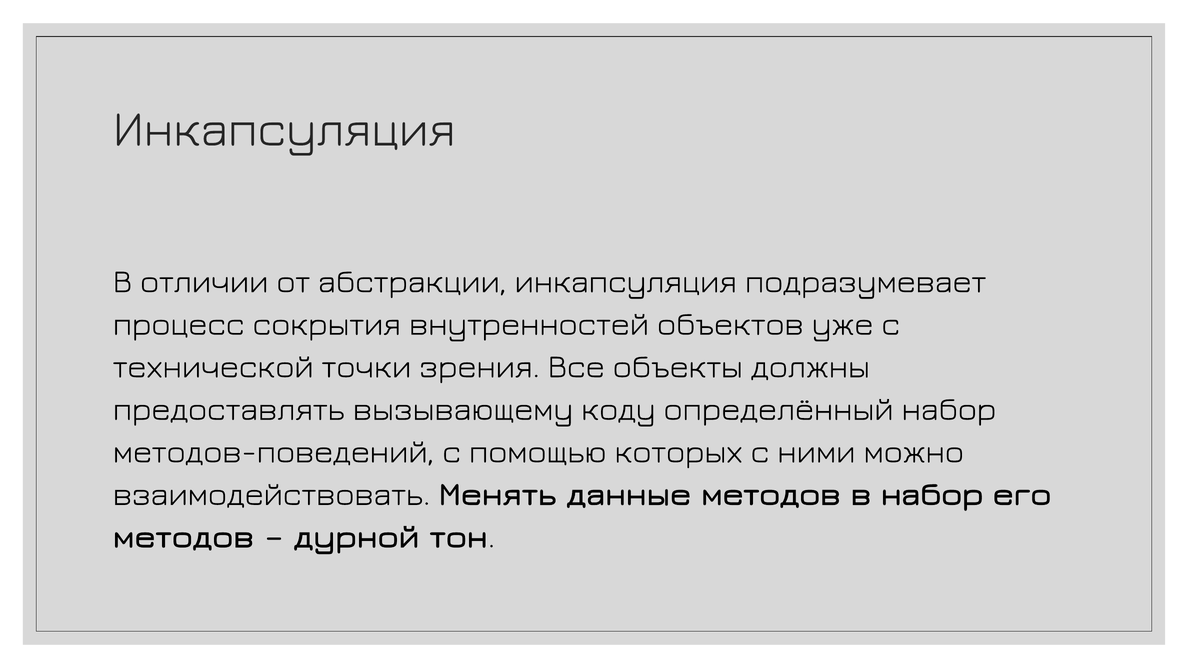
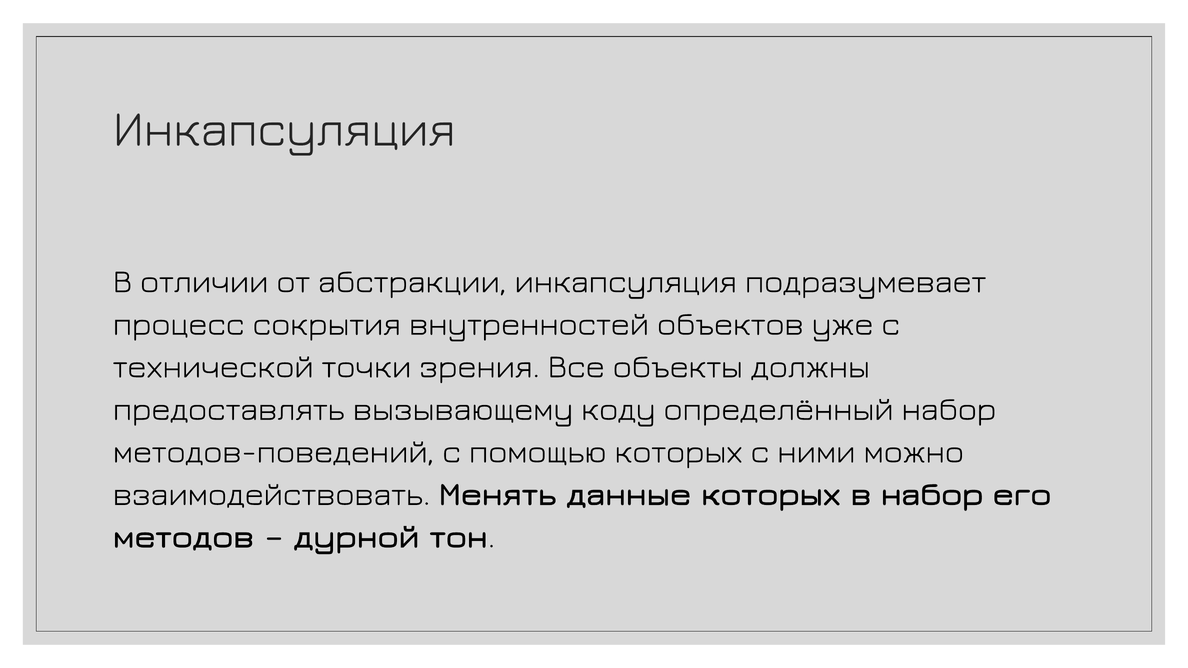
данные методов: методов -> которых (771, 494)
